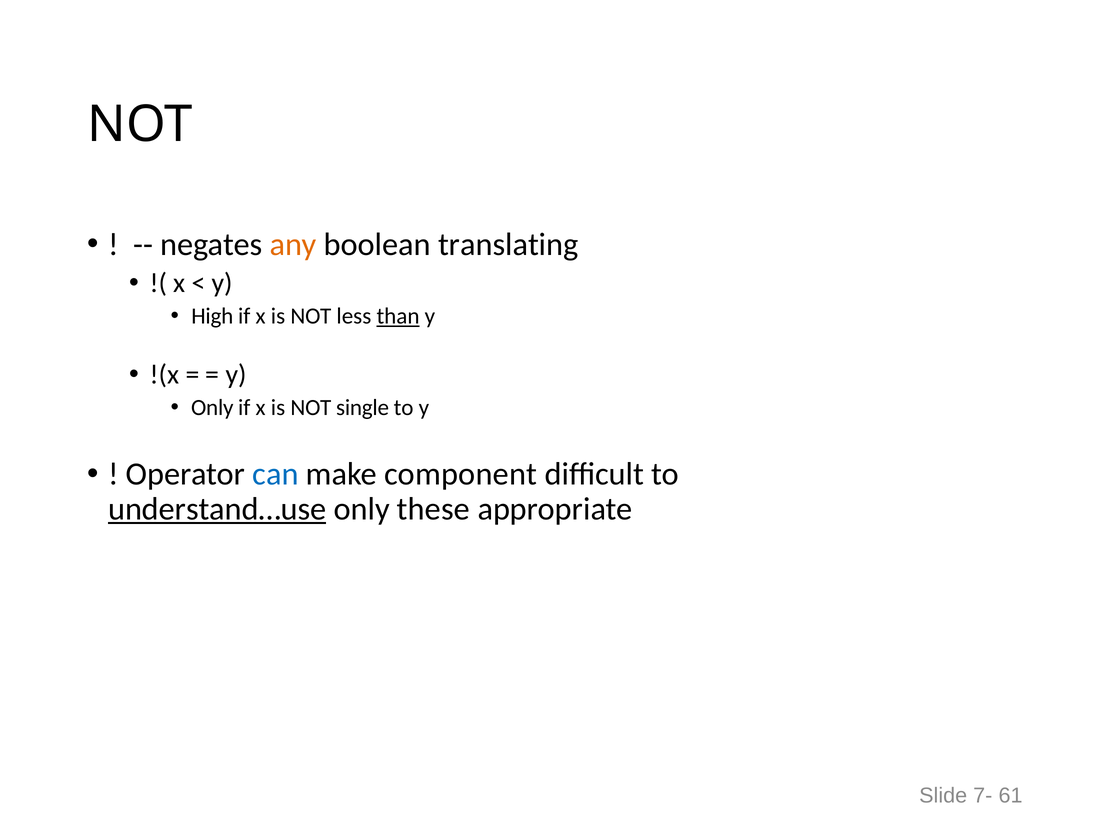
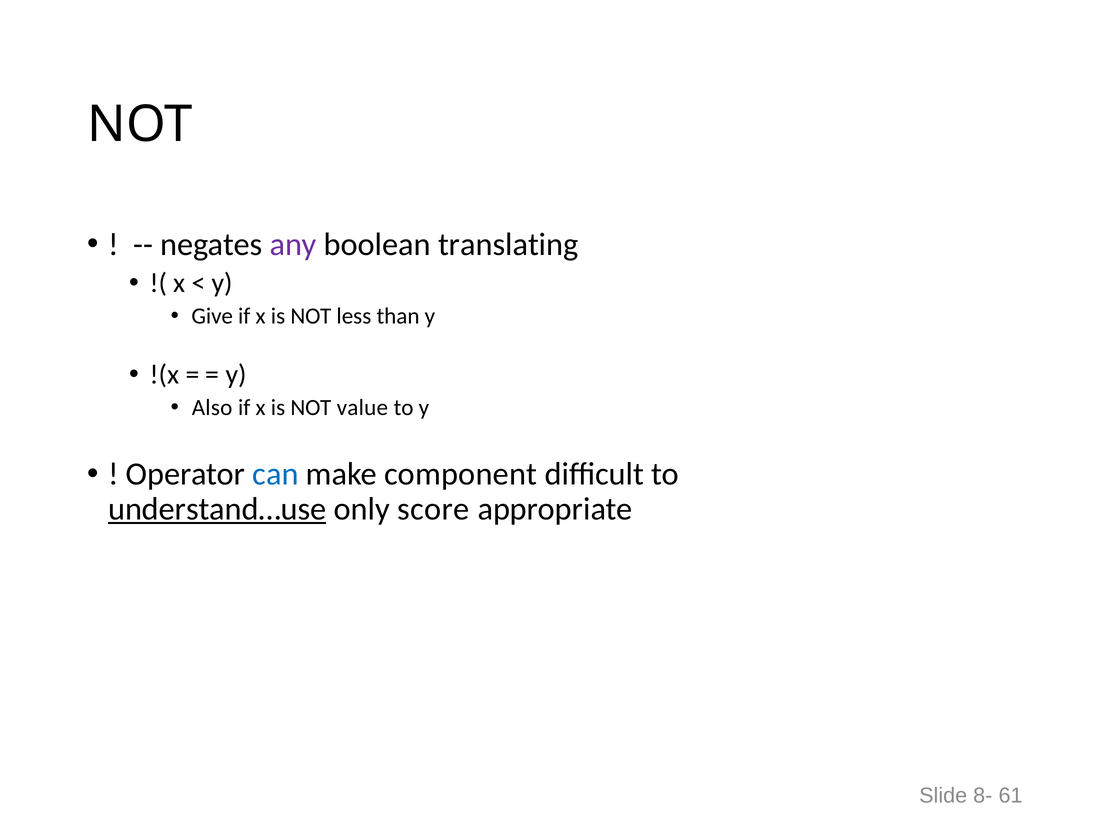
any colour: orange -> purple (293, 244)
High: High -> Give (212, 316)
than underline: present -> none (398, 316)
Only: Only -> Also (212, 407)
single: single -> value (362, 407)
these: these -> score (433, 509)
7-: 7- -> 8- (983, 795)
